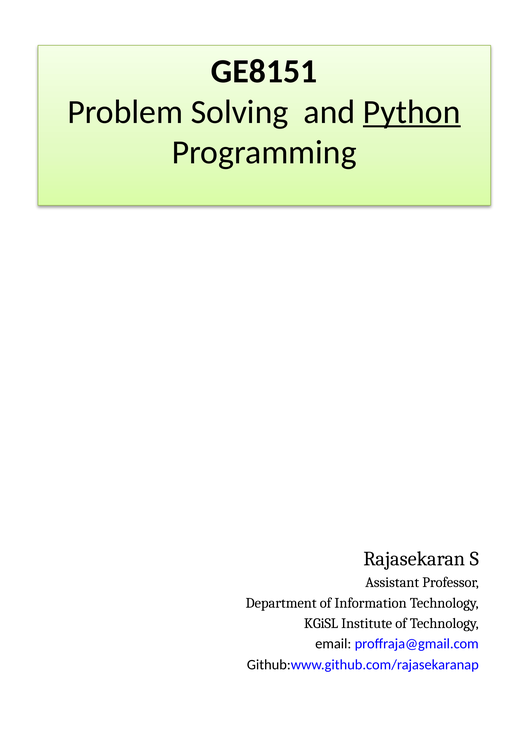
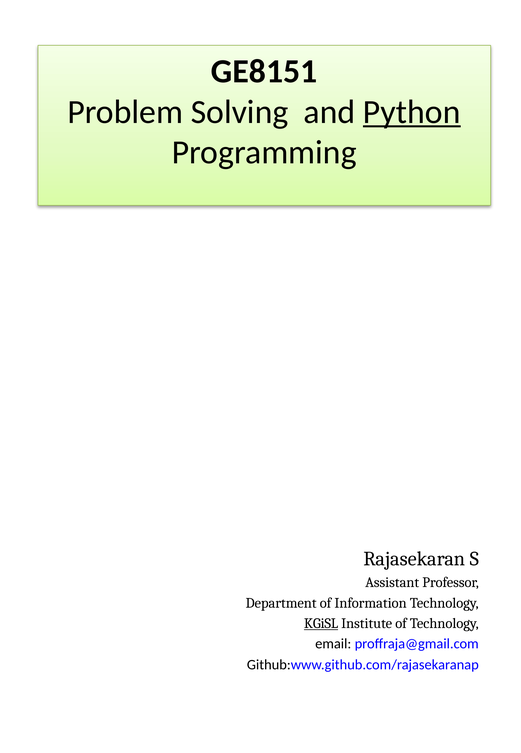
KGiSL underline: none -> present (321, 623)
